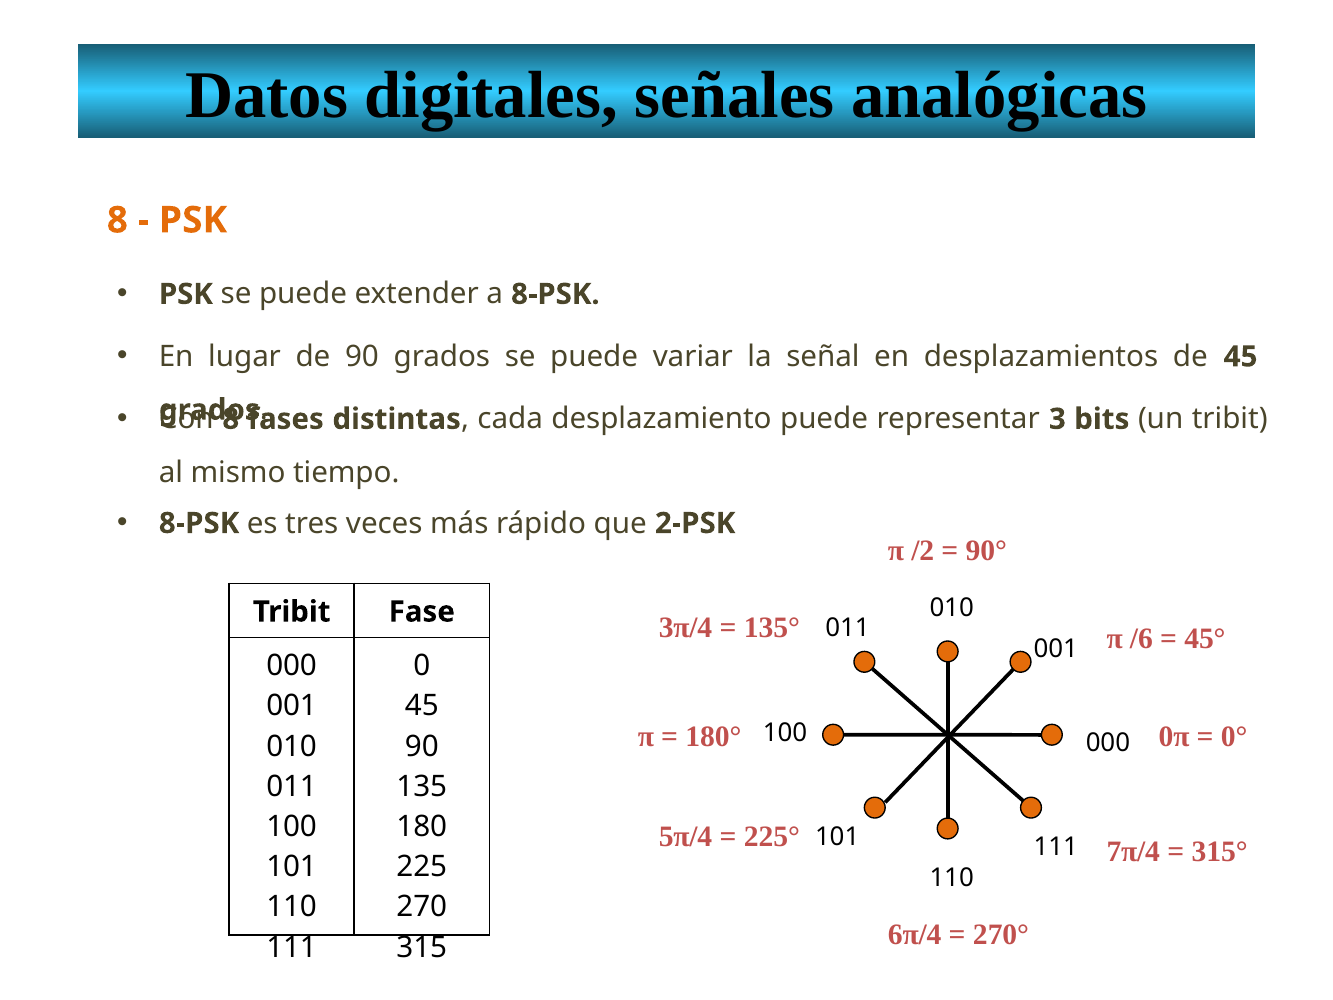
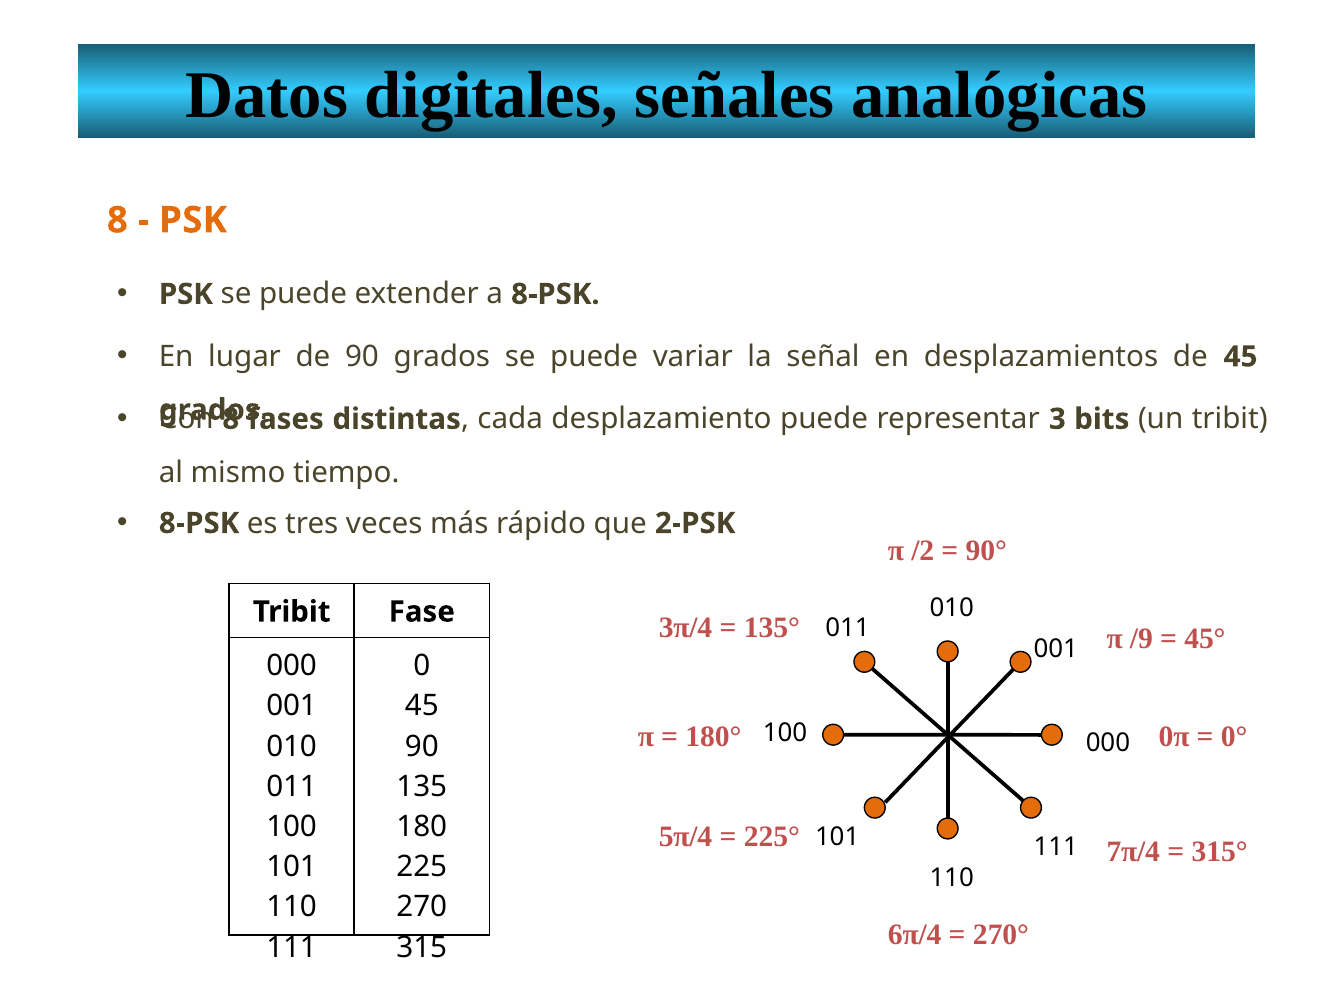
/6: /6 -> /9 (1141, 638)
